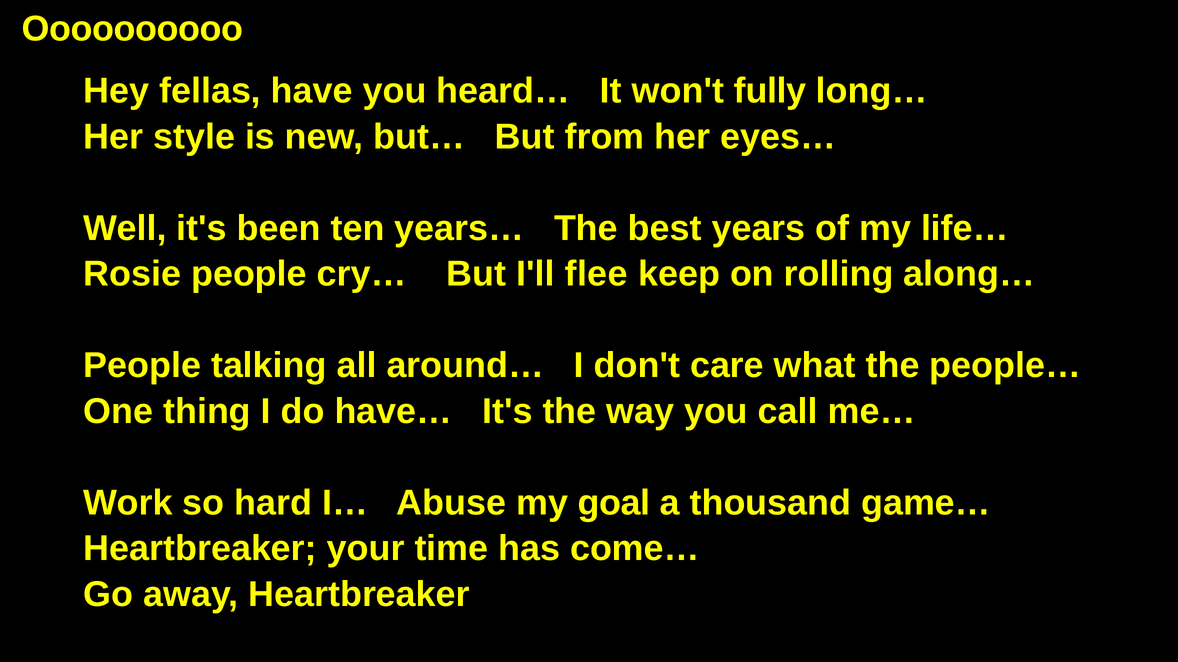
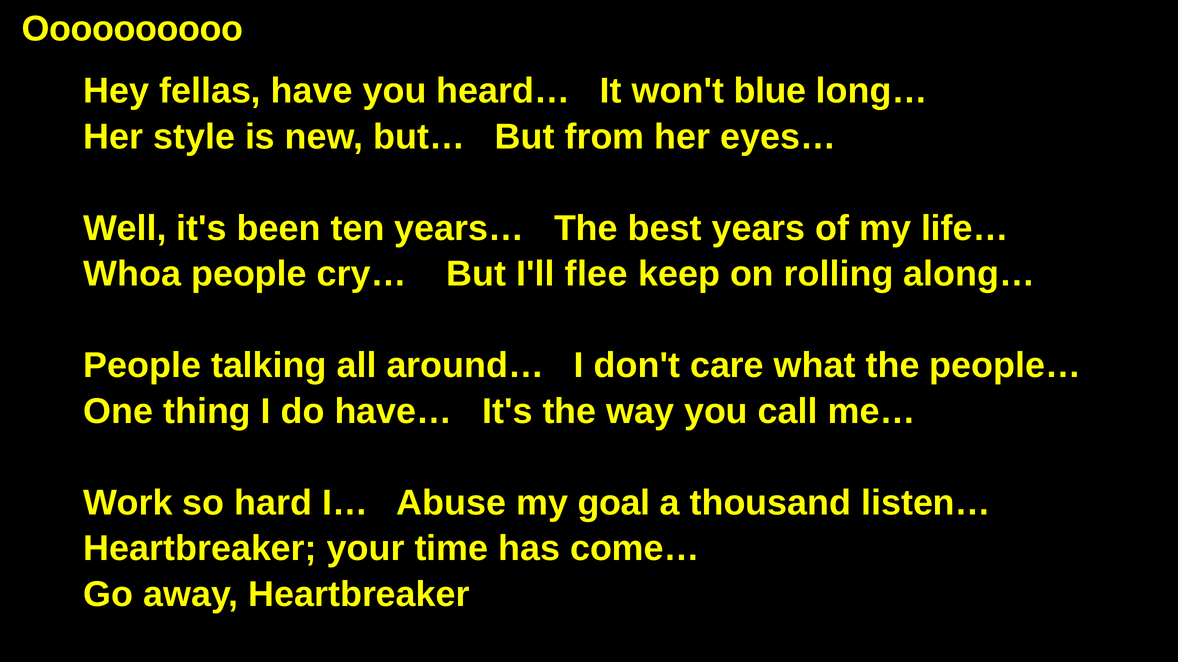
fully: fully -> blue (770, 91)
Rosie: Rosie -> Whoa (132, 274)
game…: game… -> listen… (926, 503)
